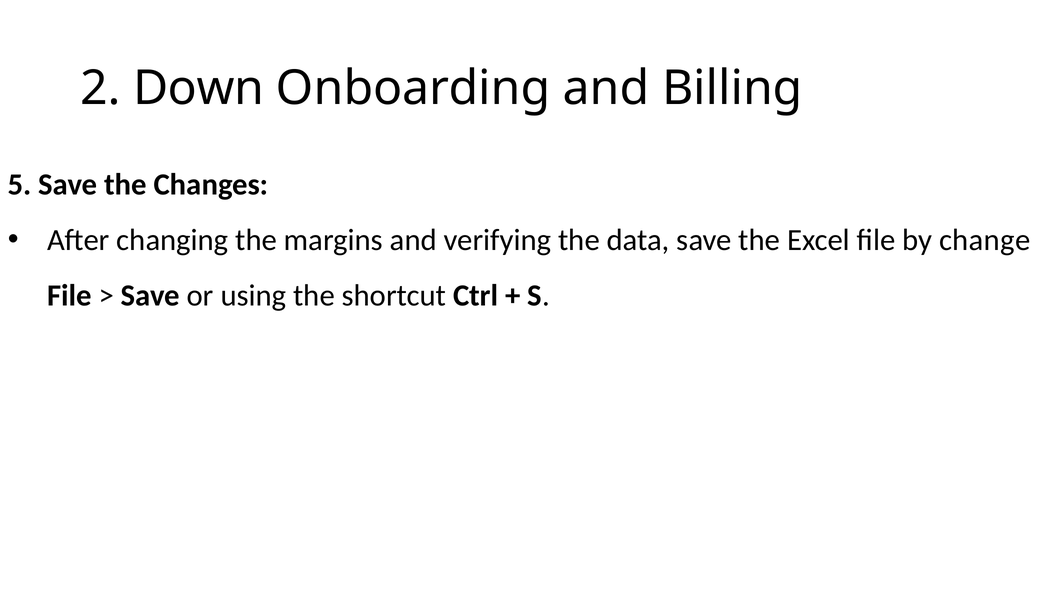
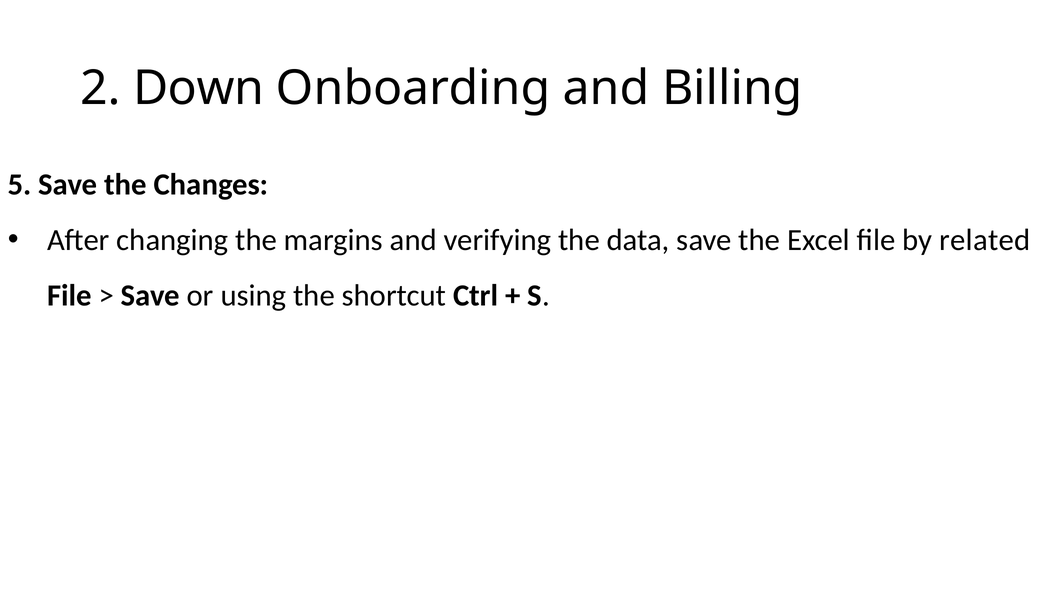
change: change -> related (985, 240)
